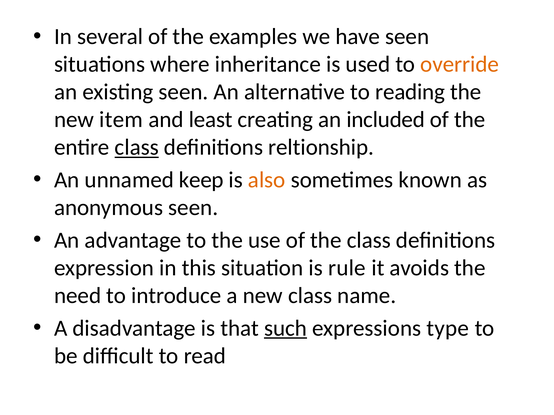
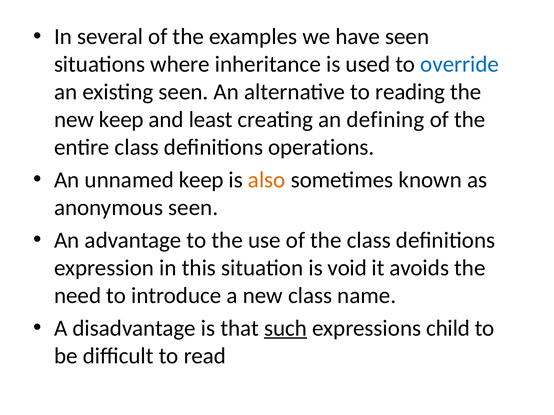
override colour: orange -> blue (460, 64)
new item: item -> keep (121, 120)
included: included -> defining (385, 120)
class underline: present -> none (137, 148)
reltionship: reltionship -> operations (321, 148)
rule: rule -> void (347, 268)
type: type -> child (448, 328)
